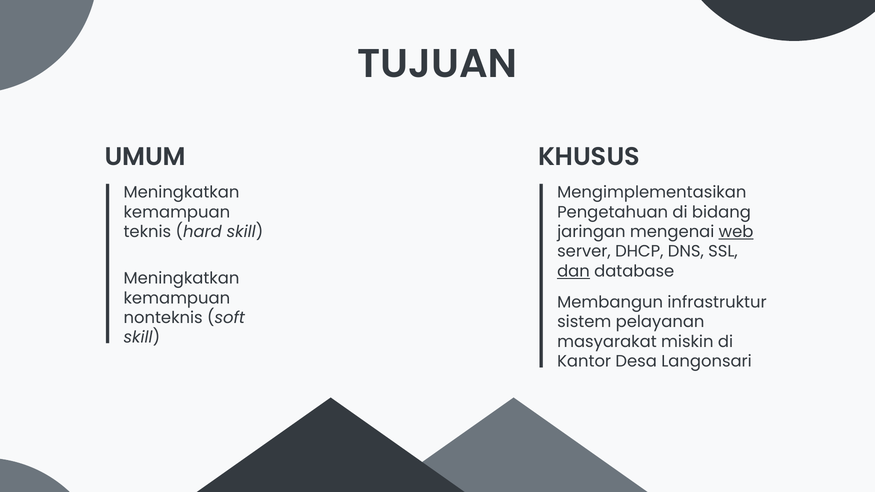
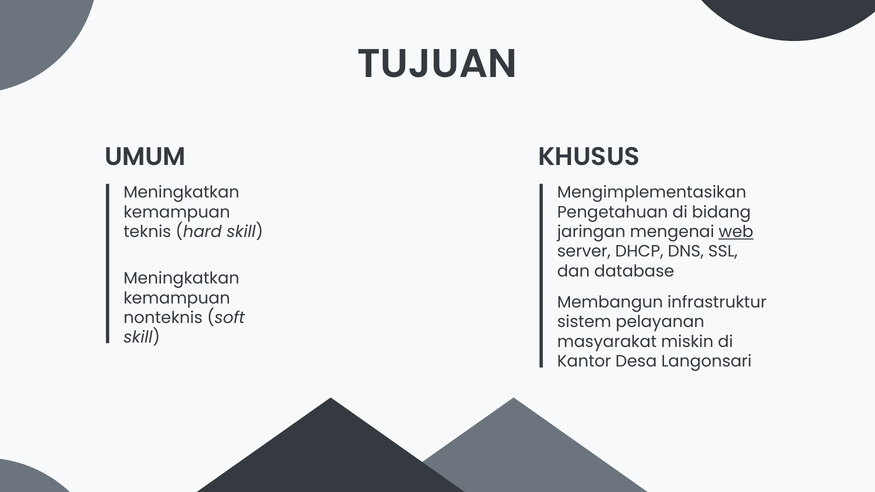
dan underline: present -> none (573, 271)
